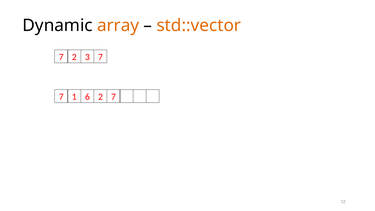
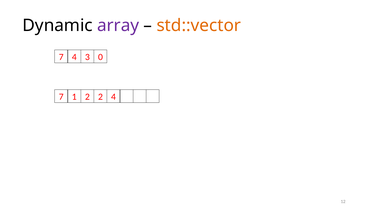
array colour: orange -> purple (118, 26)
7 2: 2 -> 4 (74, 57)
3 7: 7 -> 0 (100, 57)
1 6: 6 -> 2 (87, 97)
2 7: 7 -> 4 (113, 97)
